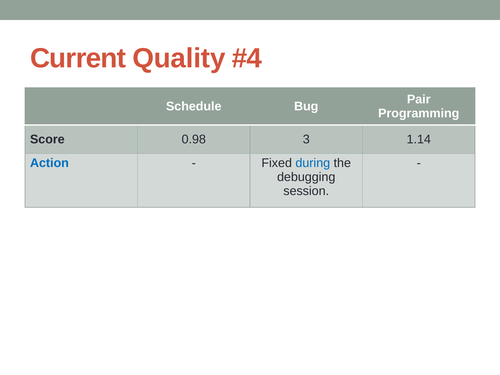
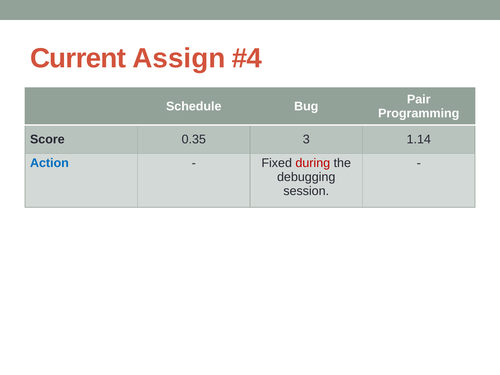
Quality: Quality -> Assign (179, 58)
0.98: 0.98 -> 0.35 (194, 139)
during colour: blue -> red (313, 163)
